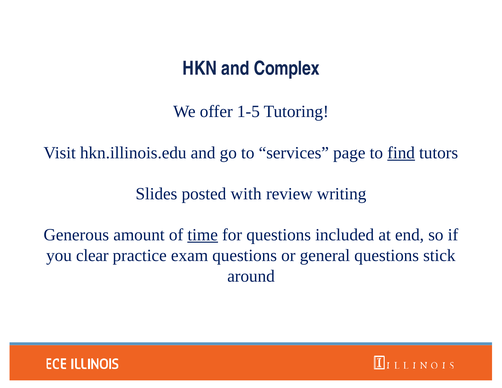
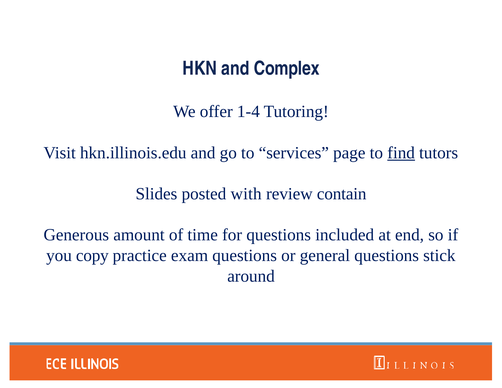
1-5: 1-5 -> 1-4 (248, 112)
writing: writing -> contain (342, 194)
time underline: present -> none (203, 235)
clear: clear -> copy (92, 255)
